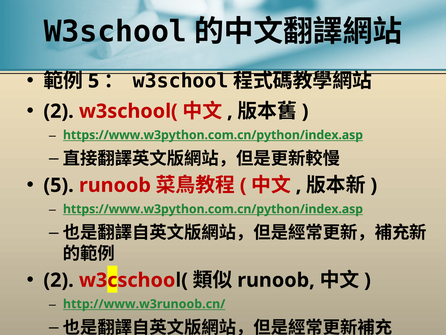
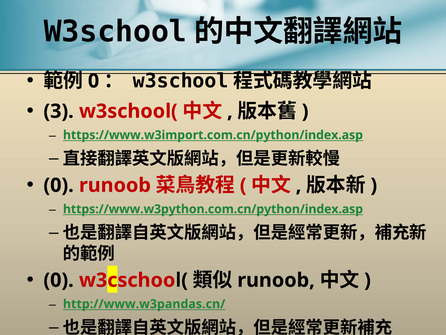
5: 5 -> 0 (94, 81)
2: 2 -> 3 (59, 111)
https://www.w3python.com.cn/python/index.asp: https://www.w3python.com.cn/python/index.asp -> https://www.w3import.com.cn/python/index.asp (213, 135)
5: 5 -> 0 (59, 185)
2: 2 -> 0 (59, 280)
http://www.w3runoob.cn/: http://www.w3runoob.cn/ -> http://www.w3pandas.cn/ (144, 304)
